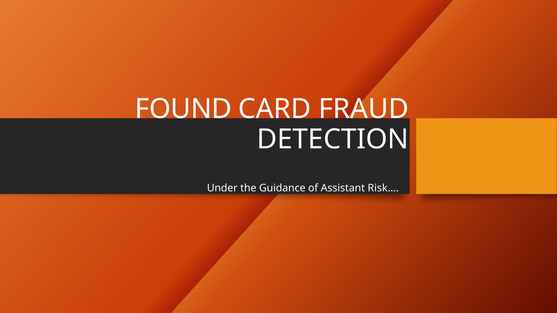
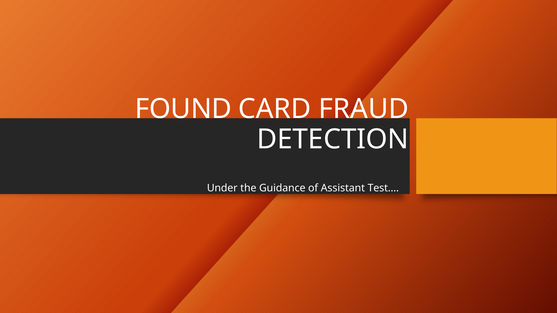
Risk…: Risk… -> Test… (383, 188)
